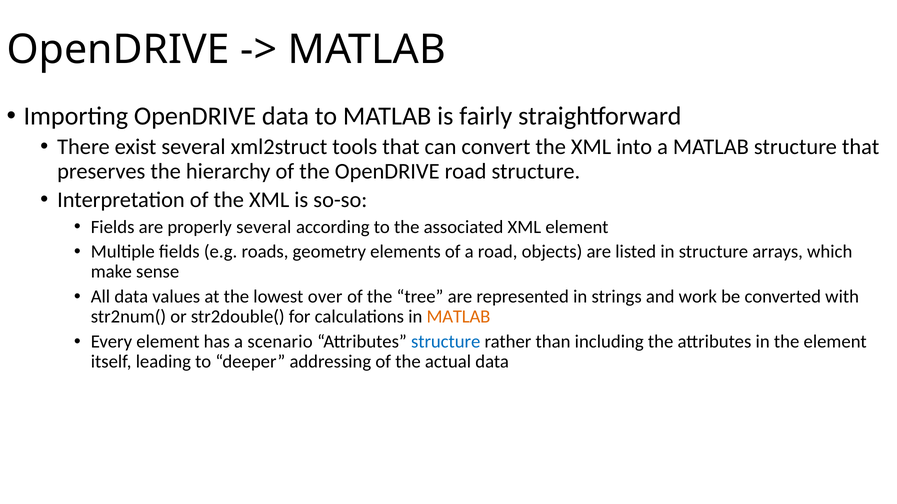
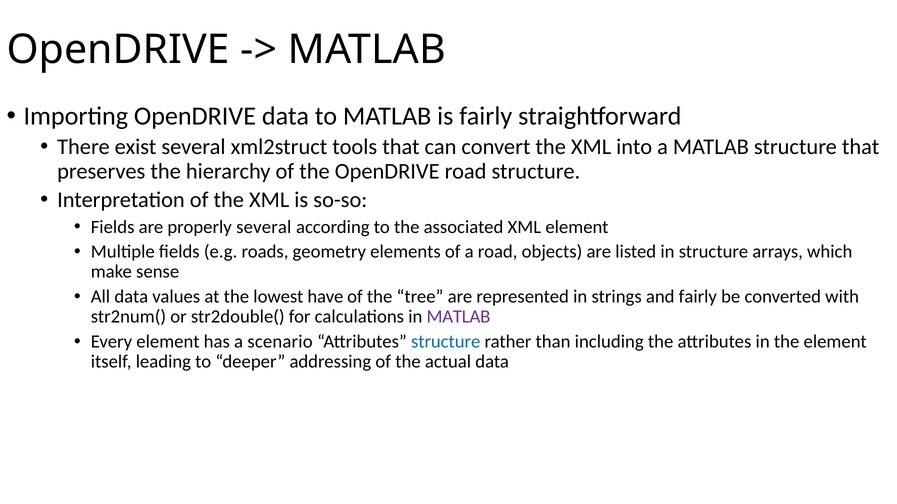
over: over -> have (325, 297)
and work: work -> fairly (698, 297)
MATLAB colour: orange -> purple (458, 317)
